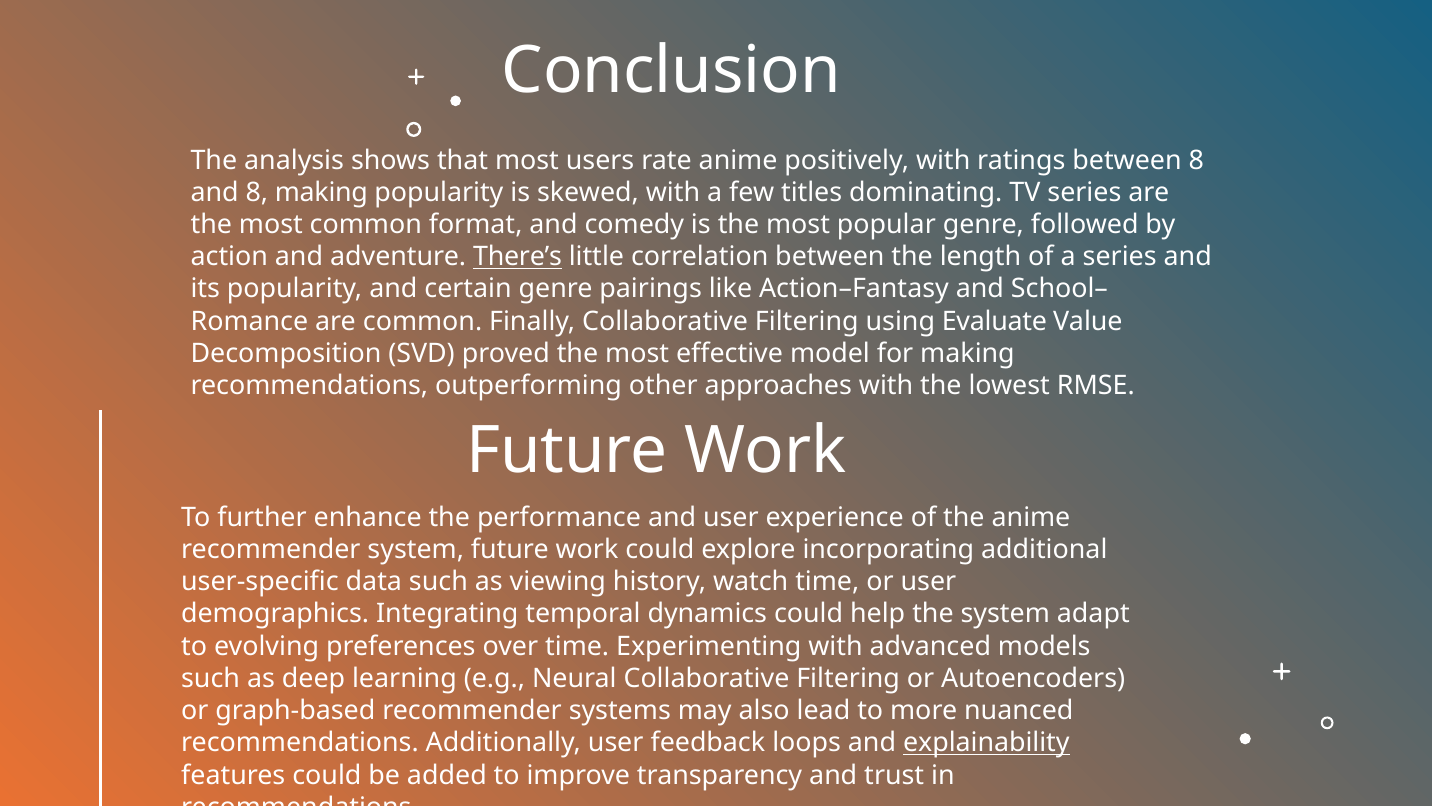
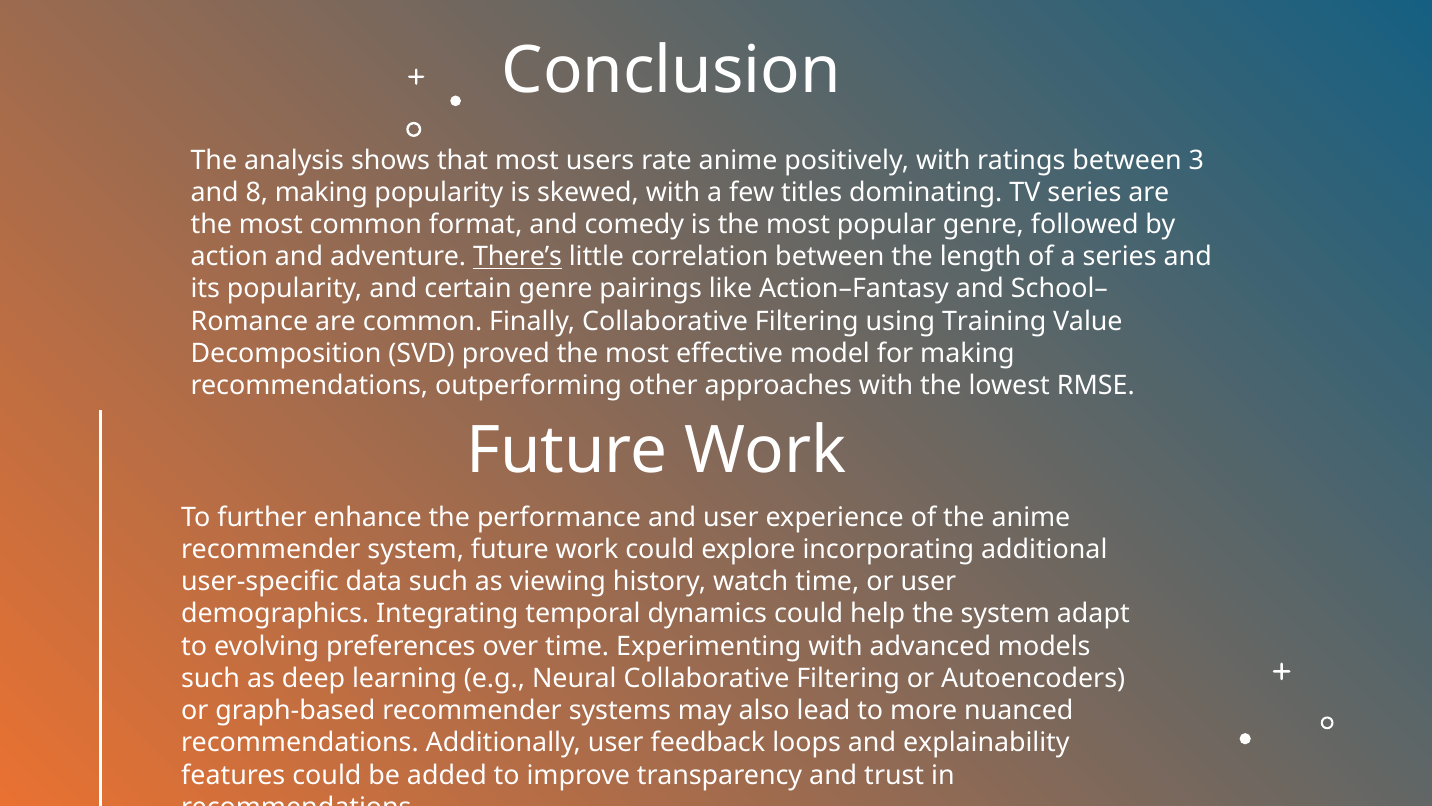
between 8: 8 -> 3 (1196, 160)
Evaluate: Evaluate -> Training (994, 321)
explainability underline: present -> none (986, 743)
